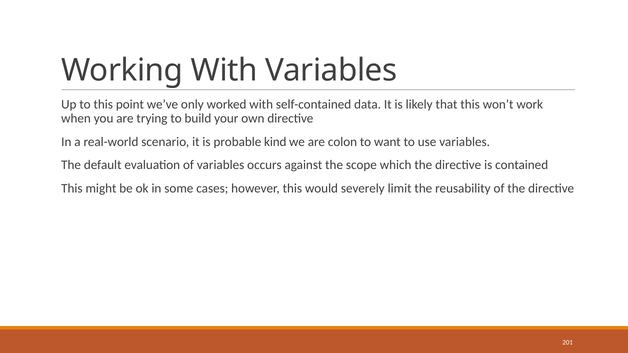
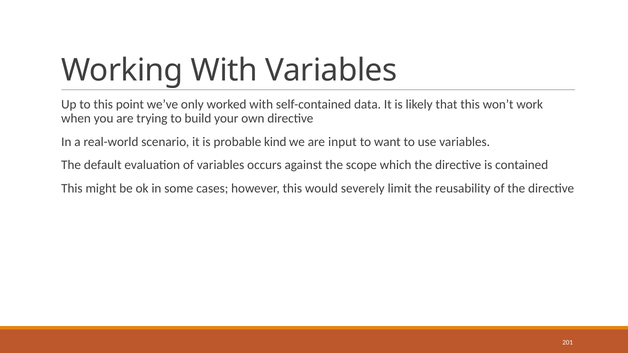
colon: colon -> input (342, 142)
